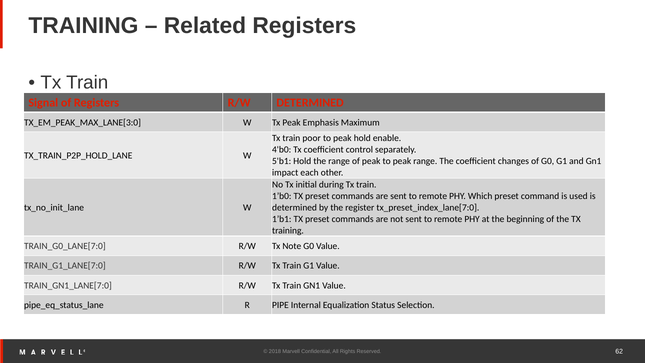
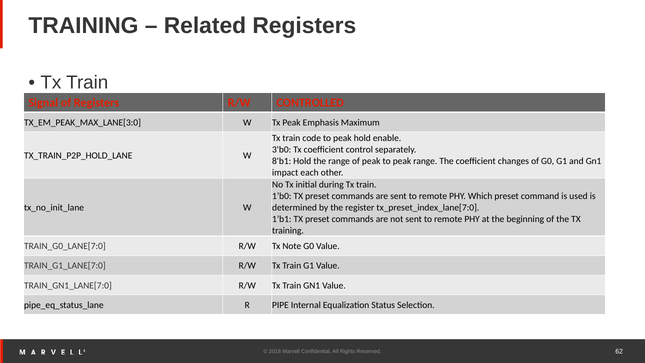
R/W DETERMINED: DETERMINED -> CONTROLLED (310, 103)
poor: poor -> code (312, 138)
4'b0: 4'b0 -> 3'b0 (282, 150)
5'b1: 5'b1 -> 8'b1 (282, 161)
